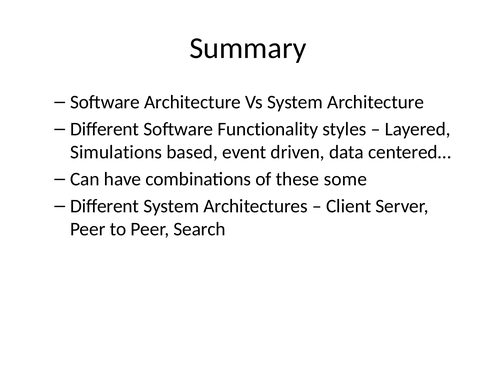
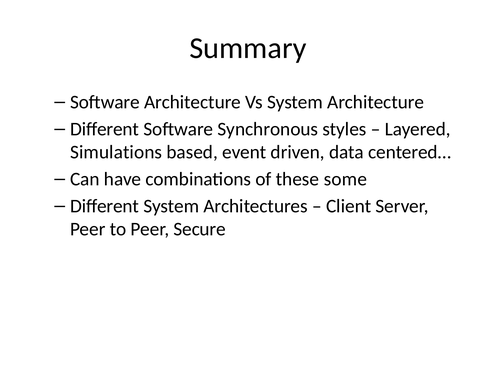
Functionality: Functionality -> Synchronous (268, 129)
Search: Search -> Secure (200, 229)
